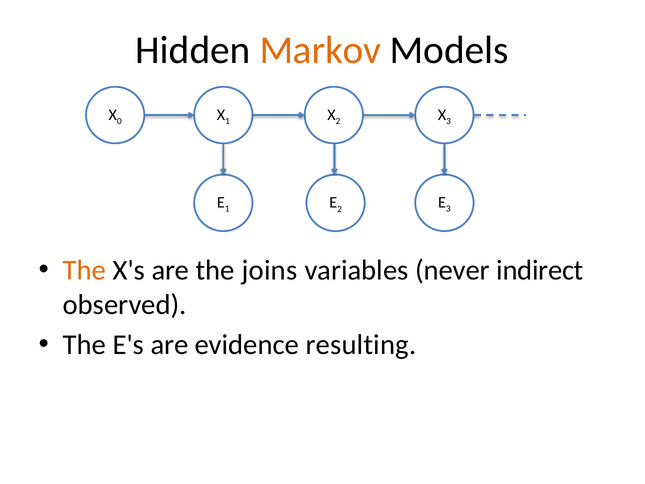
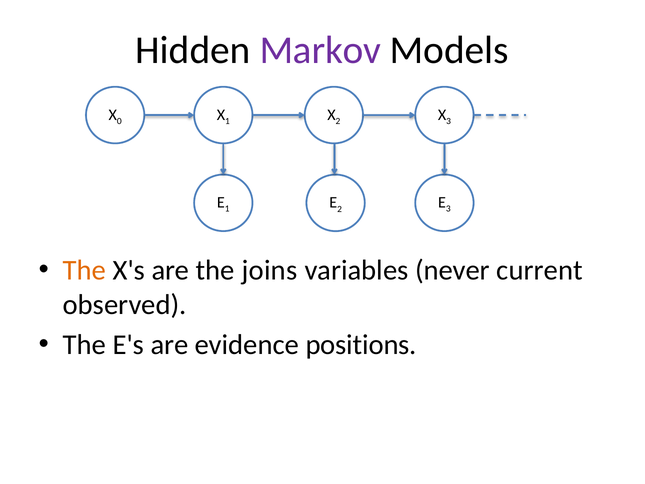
Markov colour: orange -> purple (320, 50)
indirect: indirect -> current (540, 270)
resulting: resulting -> positions (361, 345)
